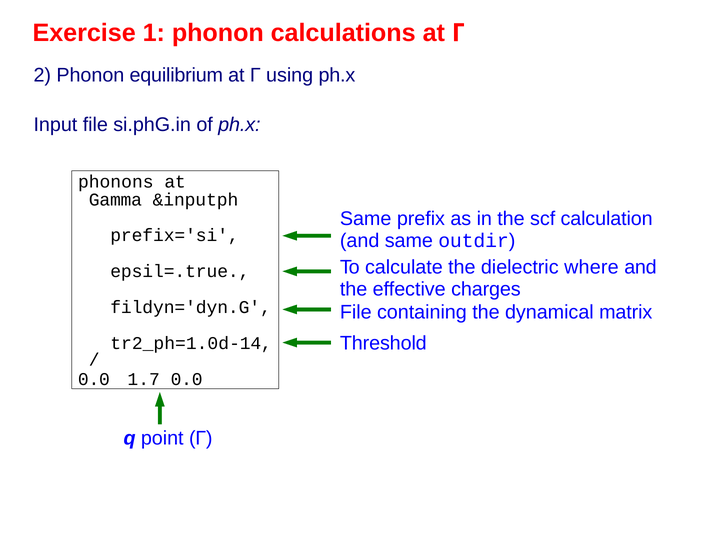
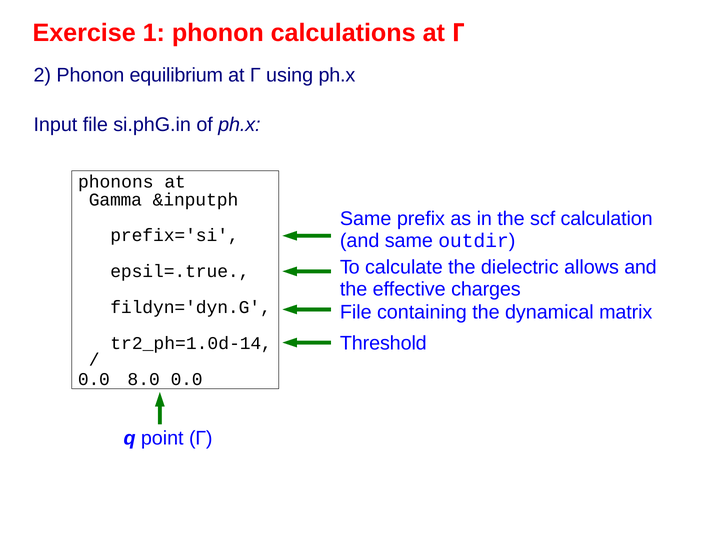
where: where -> allows (592, 267)
1.7: 1.7 -> 8.0 (144, 380)
